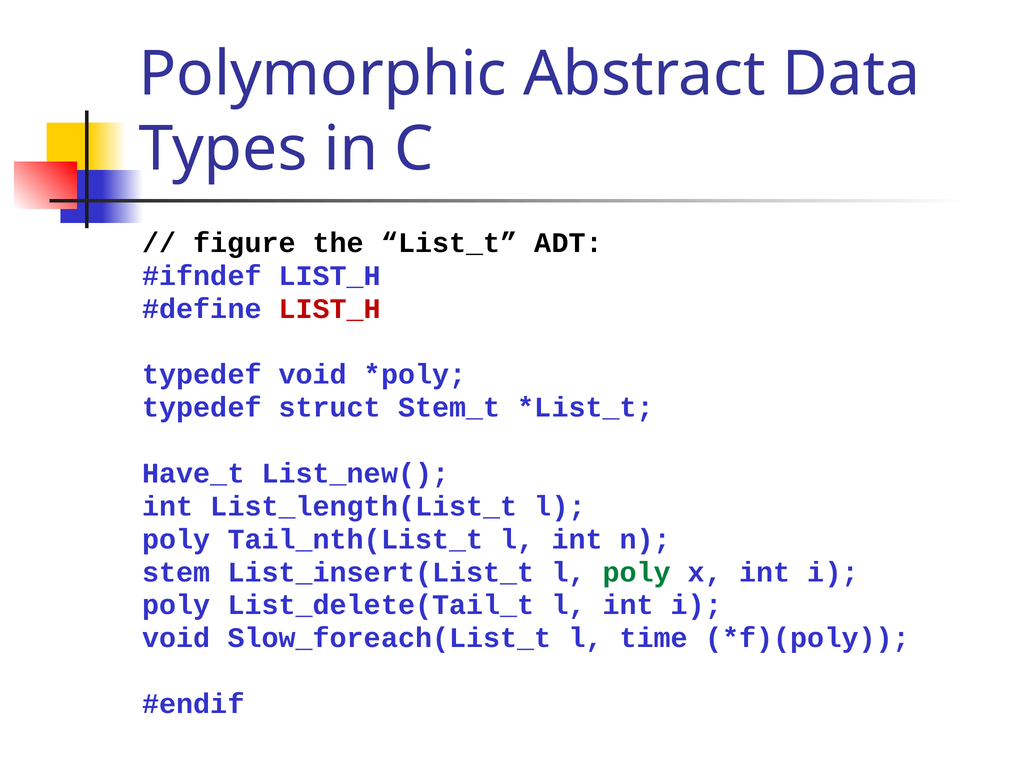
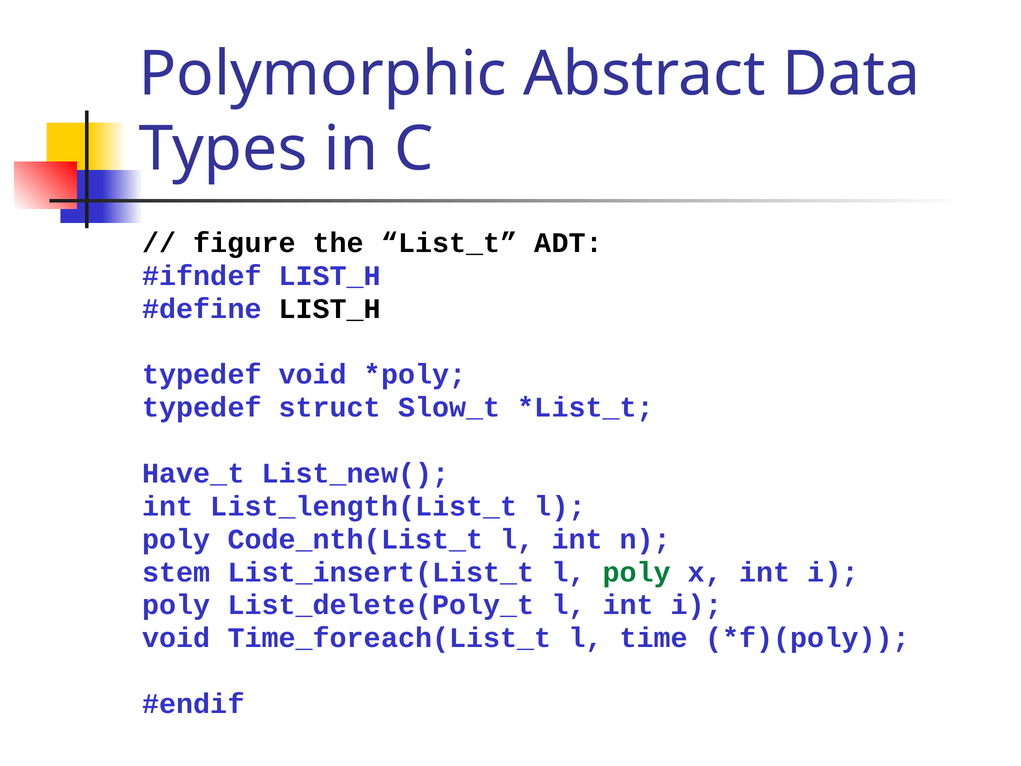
LIST_H colour: red -> black (330, 309)
Stem_t: Stem_t -> Slow_t (449, 407)
Tail_nth(List_t: Tail_nth(List_t -> Code_nth(List_t (355, 539)
List_delete(Tail_t: List_delete(Tail_t -> List_delete(Poly_t (381, 605)
Slow_foreach(List_t: Slow_foreach(List_t -> Time_foreach(List_t (390, 638)
